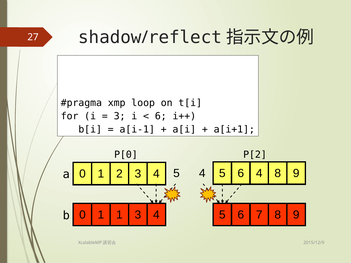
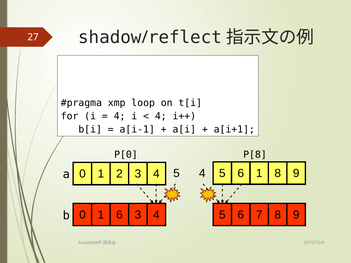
3: 3 -> 4 (120, 116)
6: 6 -> 4 (161, 116)
P[2: P[2 -> P[8 (255, 155)
6 4: 4 -> 1 (259, 173)
1 1: 1 -> 6 (119, 215)
